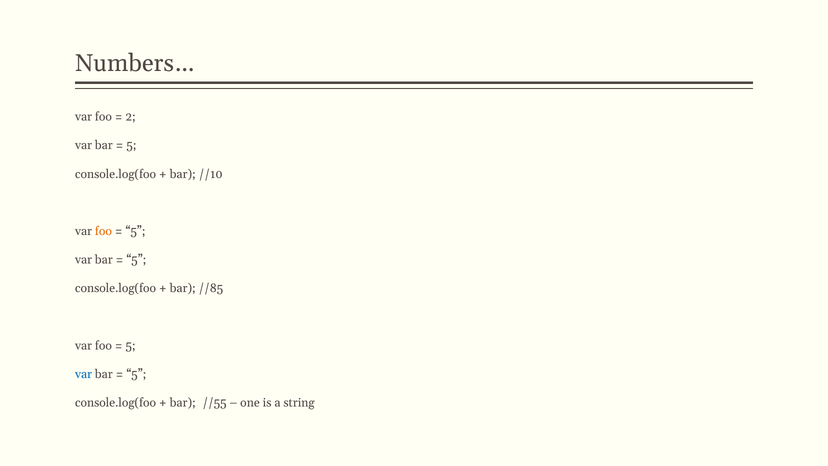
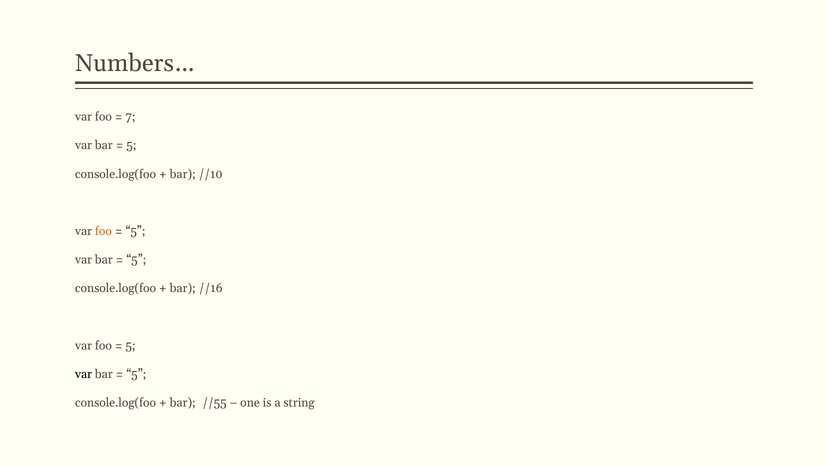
2: 2 -> 7 (131, 117)
//85: //85 -> //16 (211, 288)
var colour: blue -> black (84, 374)
